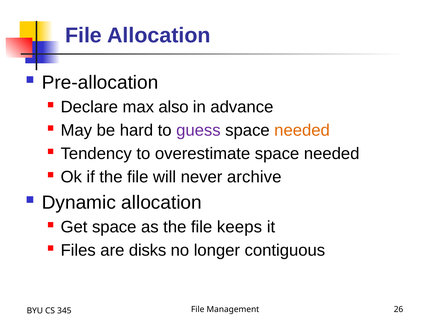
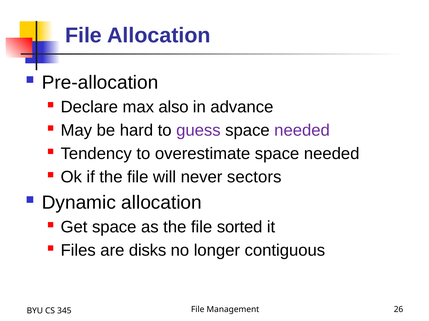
needed colour: orange -> purple (302, 131)
archive: archive -> sectors (254, 178)
keeps: keeps -> sorted (240, 228)
